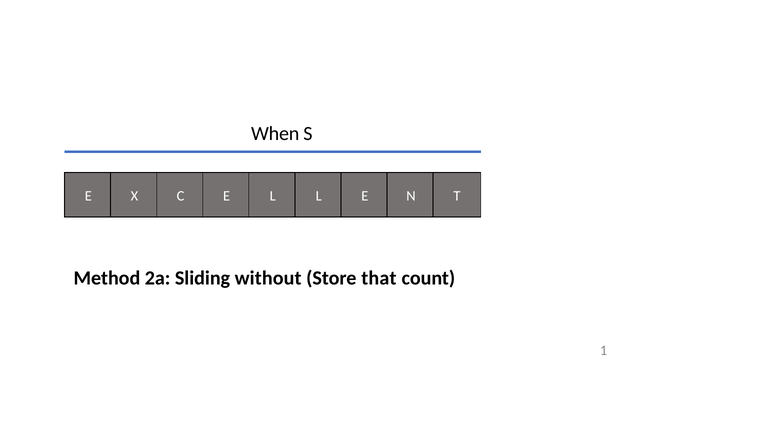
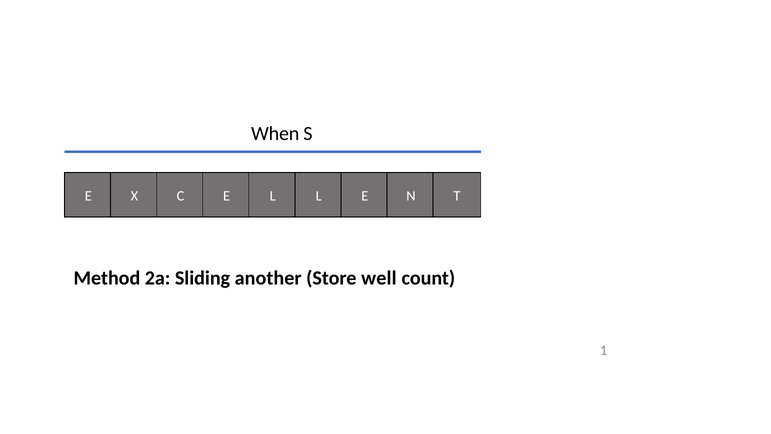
without: without -> another (268, 278)
that: that -> well (379, 278)
